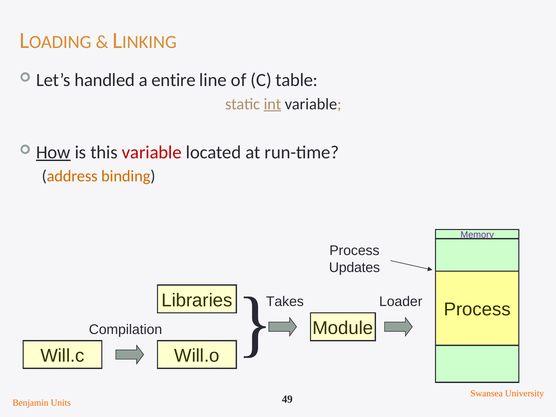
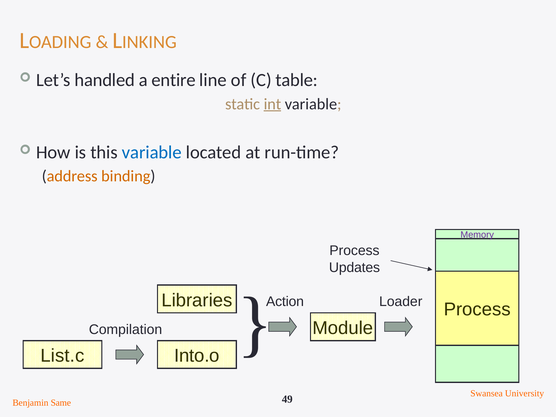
How underline: present -> none (53, 152)
variable colour: red -> blue (152, 152)
Takes: Takes -> Action (285, 302)
Will.c: Will.c -> List.c (62, 356)
Will.o: Will.o -> Into.o (197, 356)
Units: Units -> Same (61, 403)
